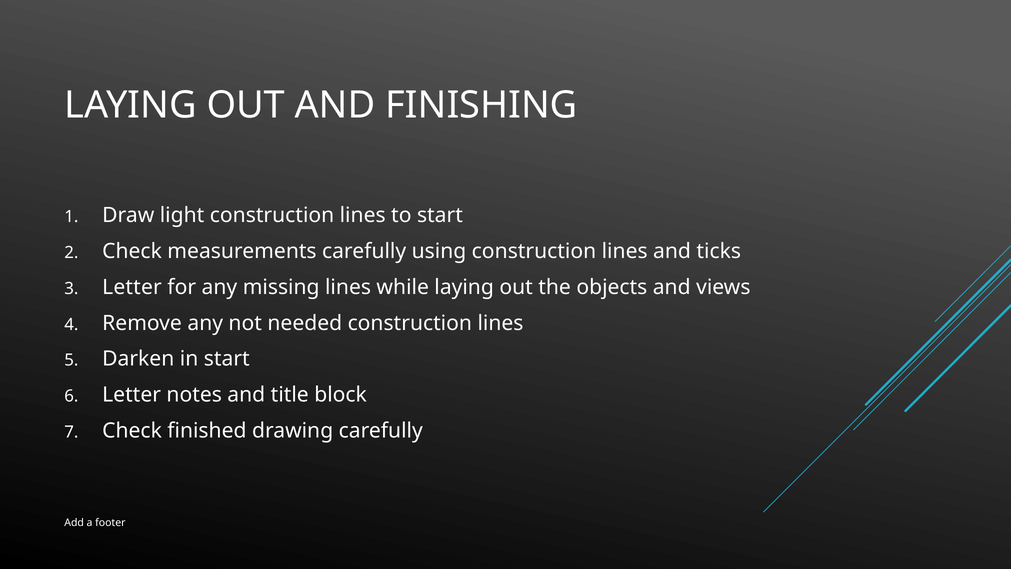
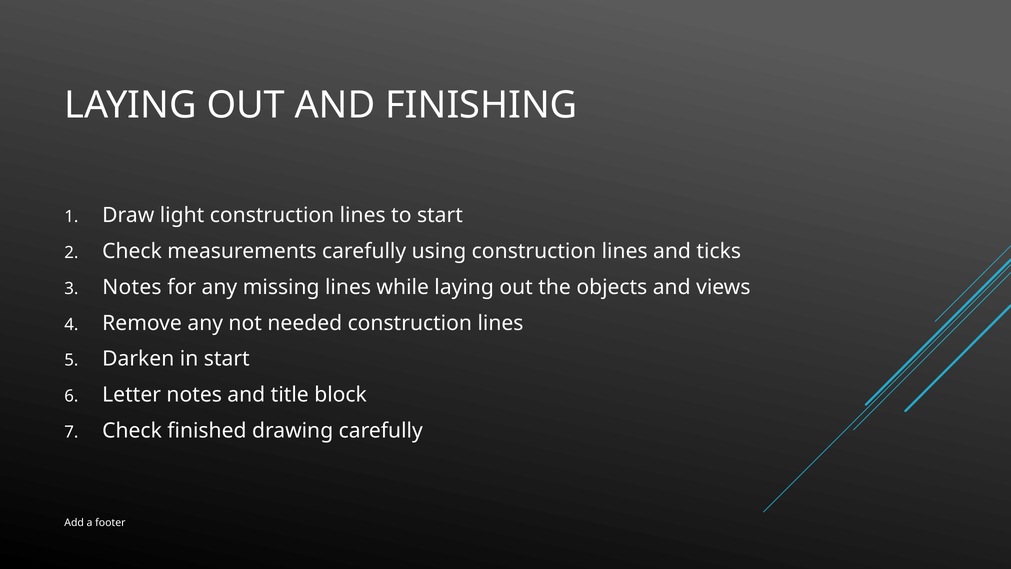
Letter: Letter -> Notes (132, 287)
